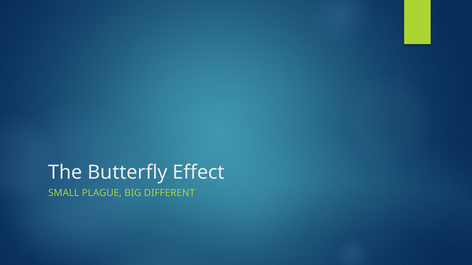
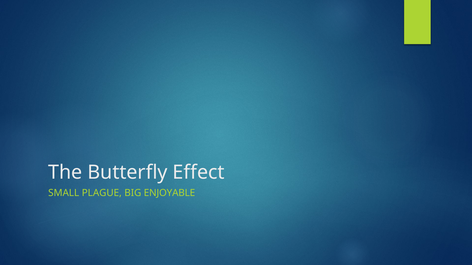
DIFFERENT: DIFFERENT -> ENJOYABLE (169, 193)
